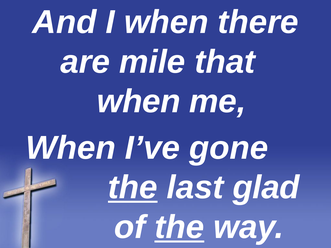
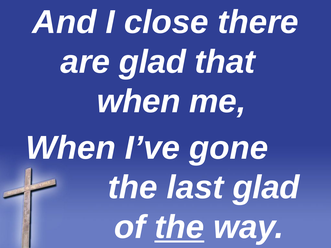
I when: when -> close (166, 22)
are mile: mile -> glad (152, 62)
the underline: present -> none (133, 188)
